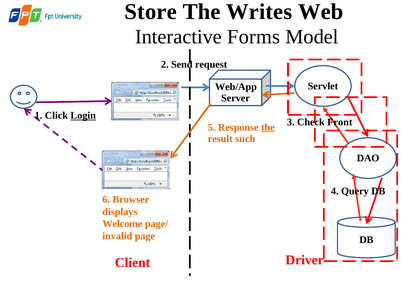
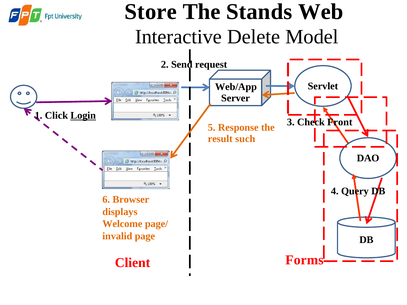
Writes: Writes -> Stands (259, 12)
Forms: Forms -> Delete (254, 37)
the underline: present -> none (268, 127)
Driver: Driver -> Forms (304, 260)
